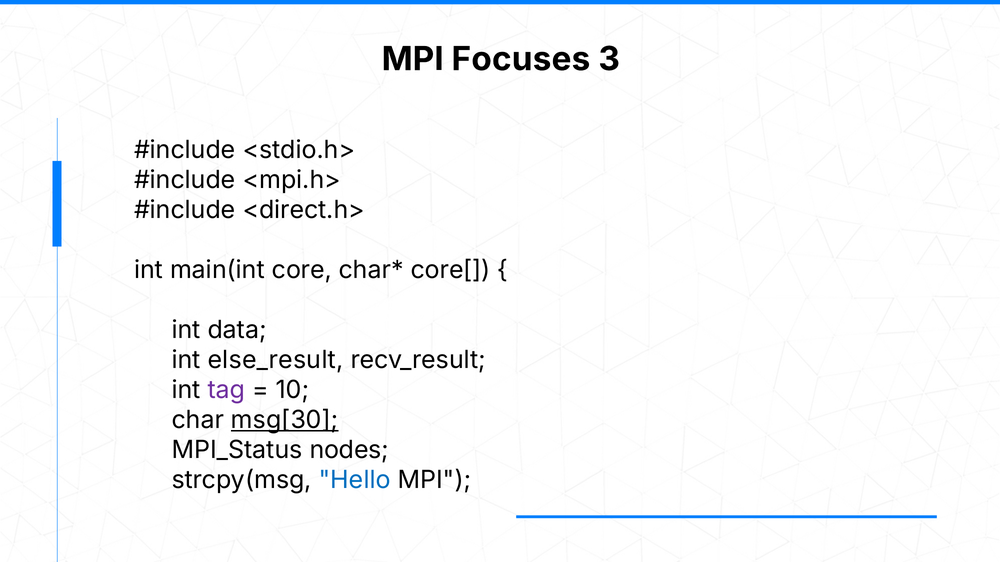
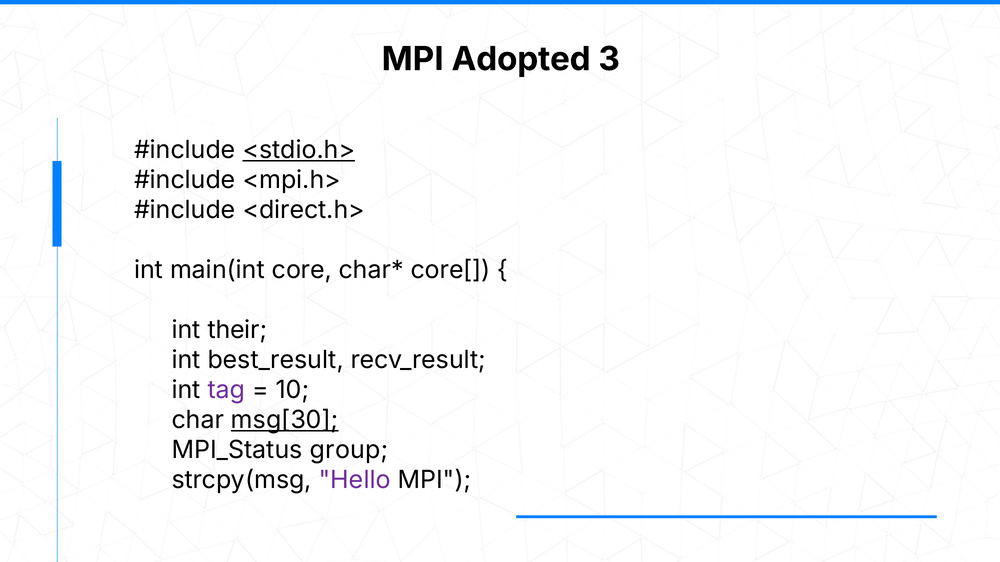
Focuses: Focuses -> Adopted (521, 59)
<stdio.h> underline: none -> present (299, 150)
data: data -> their (237, 330)
else_result: else_result -> best_result (276, 360)
nodes: nodes -> group (349, 450)
Hello colour: blue -> purple (355, 480)
